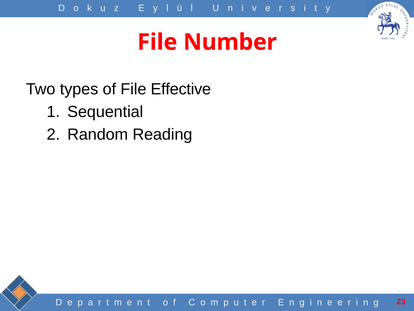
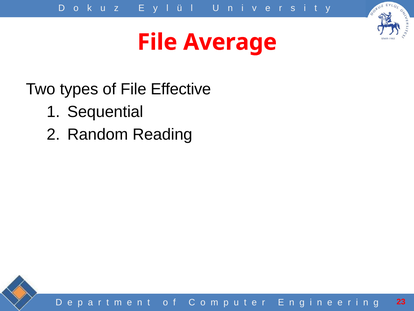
Number: Number -> Average (230, 42)
